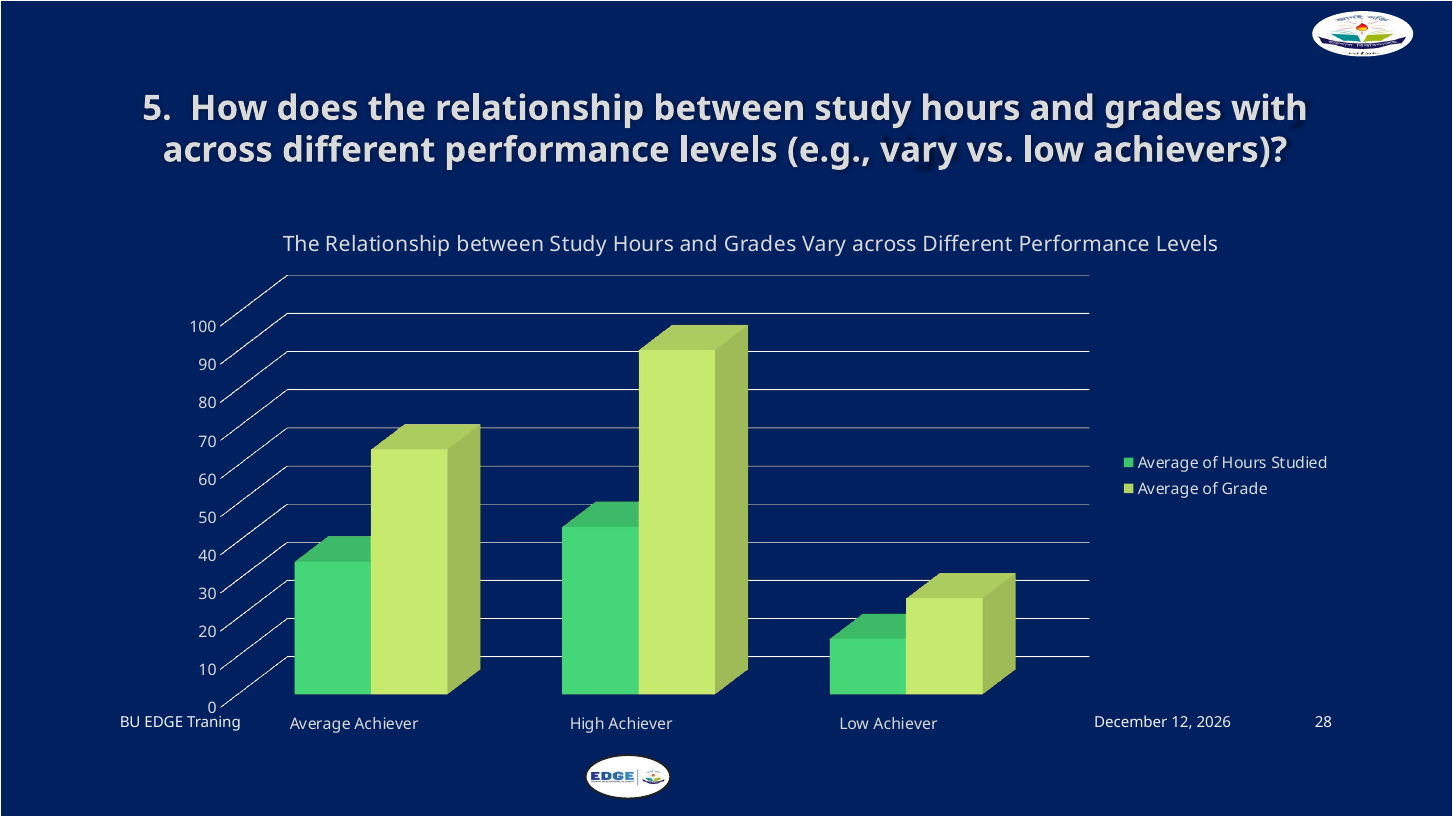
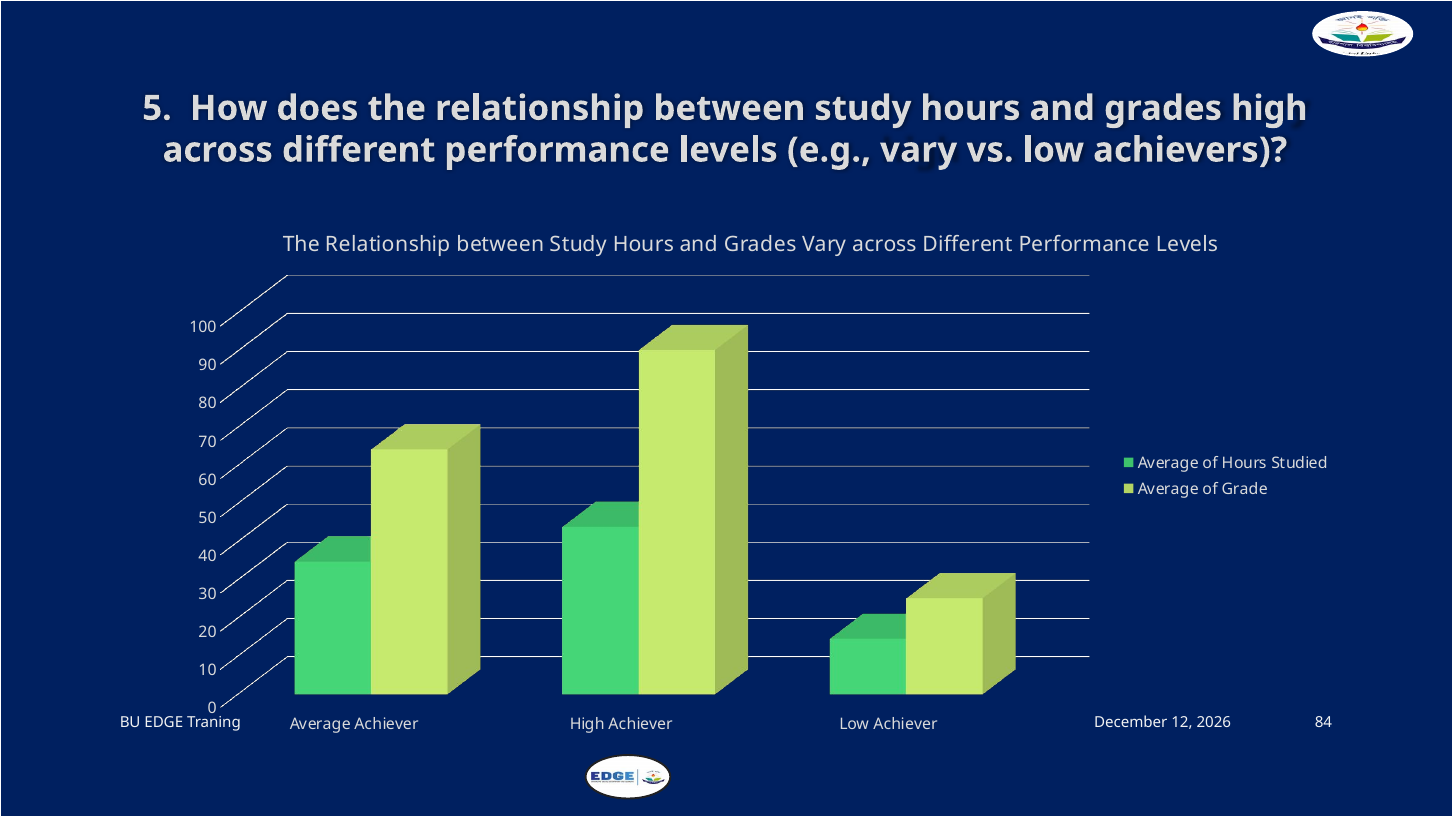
grades with: with -> high (1269, 108)
28: 28 -> 84 (1323, 723)
